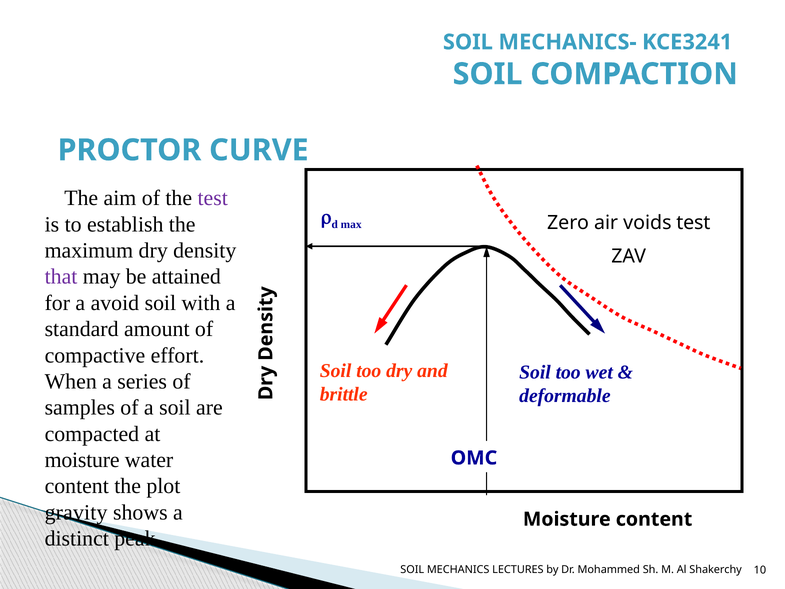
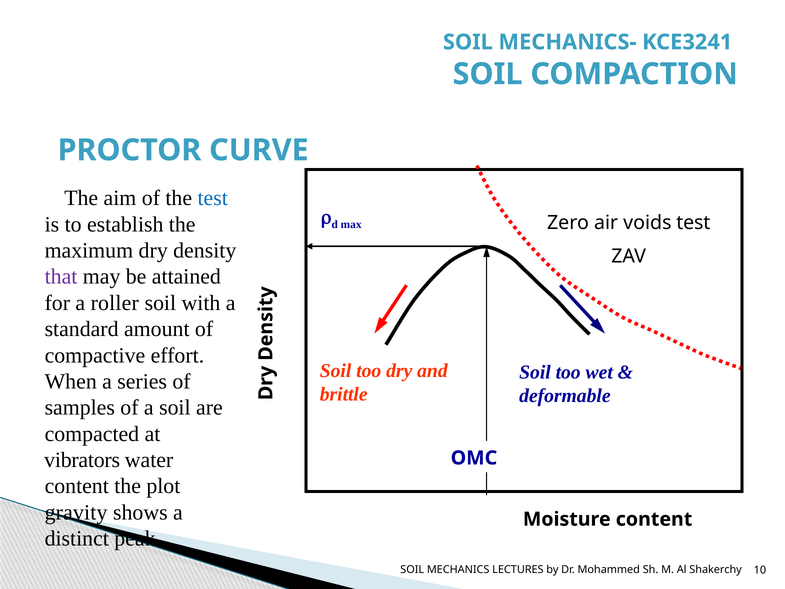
test colour: purple -> blue (213, 198)
avoid: avoid -> roller (115, 303)
moisture: moisture -> vibrators (82, 460)
